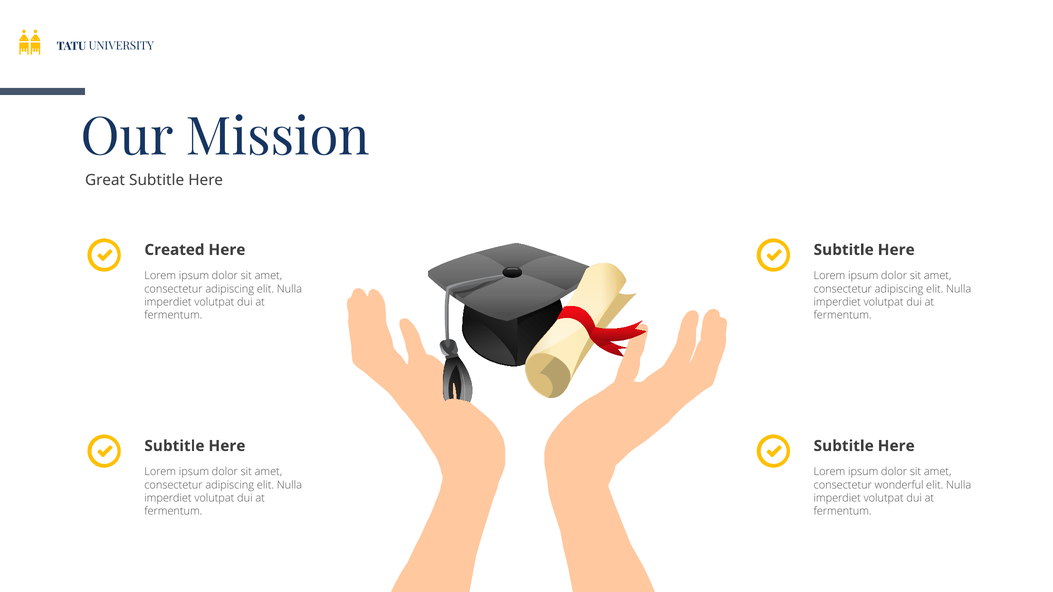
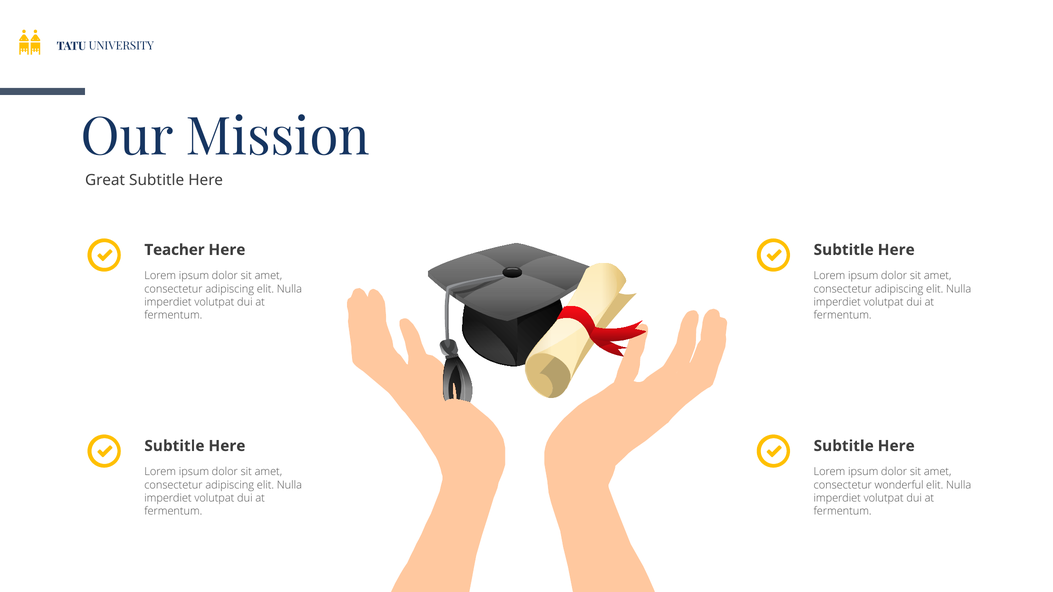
Created: Created -> Teacher (175, 250)
